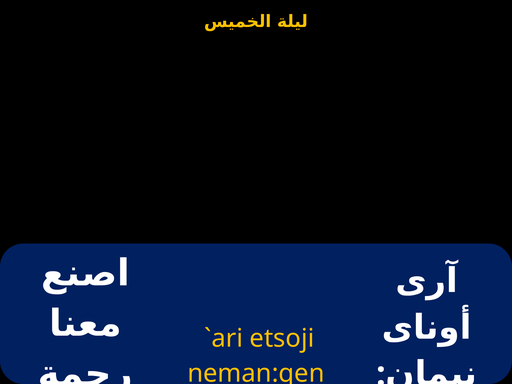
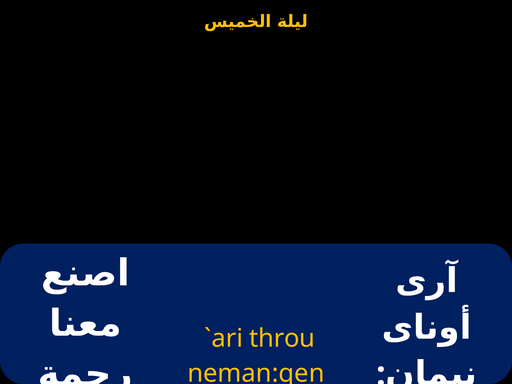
etsoji: etsoji -> throu (282, 339)
